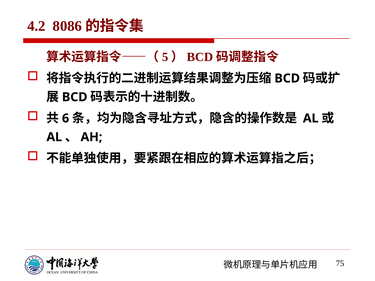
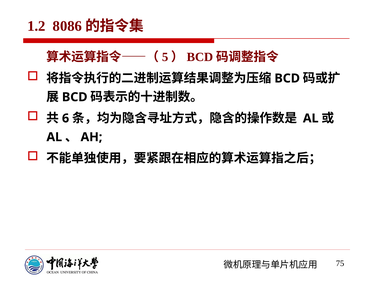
4.2: 4.2 -> 1.2 (36, 26)
